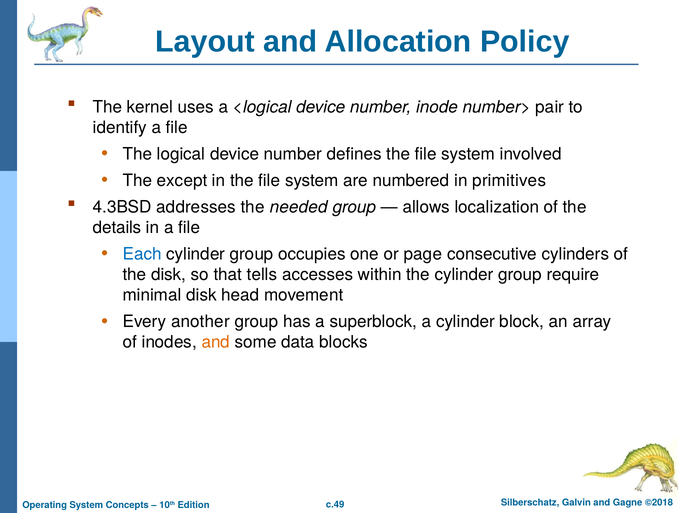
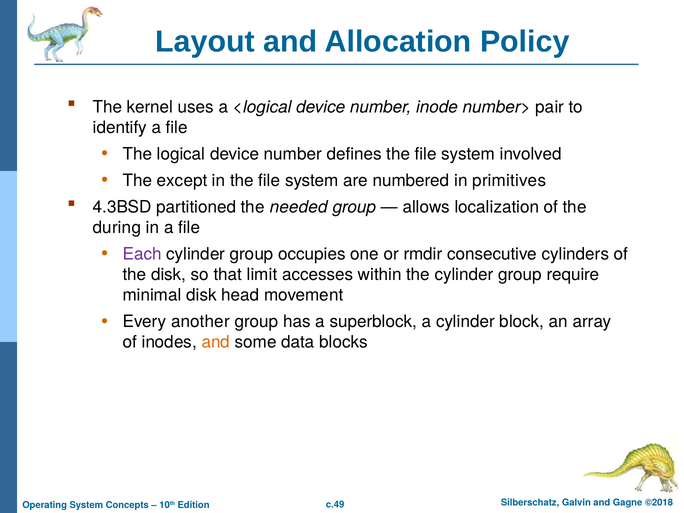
addresses: addresses -> partitioned (196, 207)
details: details -> during (117, 228)
Each colour: blue -> purple (142, 254)
page: page -> rmdir (423, 254)
tells: tells -> limit (262, 275)
